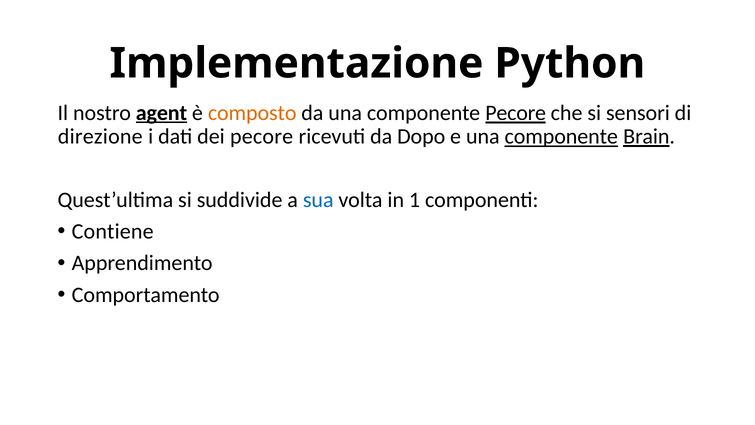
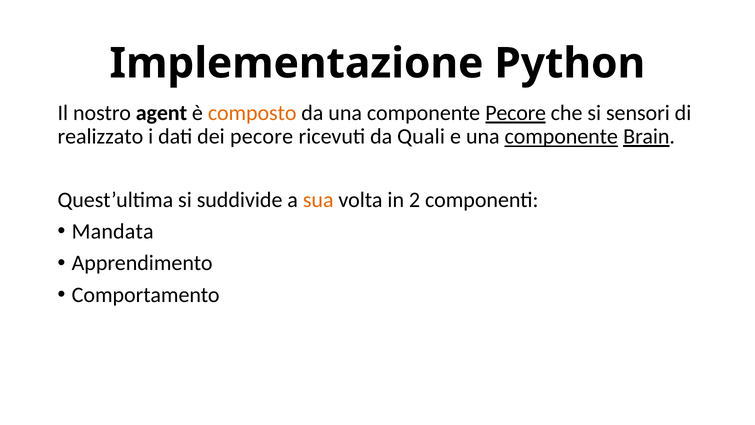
agent underline: present -> none (161, 113)
direzione: direzione -> realizzato (100, 137)
Dopo: Dopo -> Quali (421, 137)
sua colour: blue -> orange (318, 200)
1: 1 -> 2 (415, 200)
Contiene: Contiene -> Mandata (113, 231)
